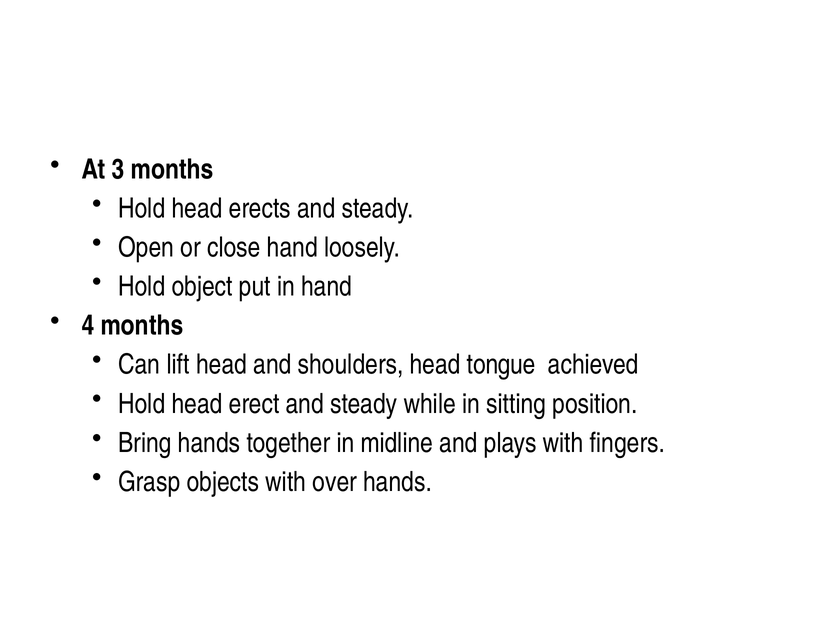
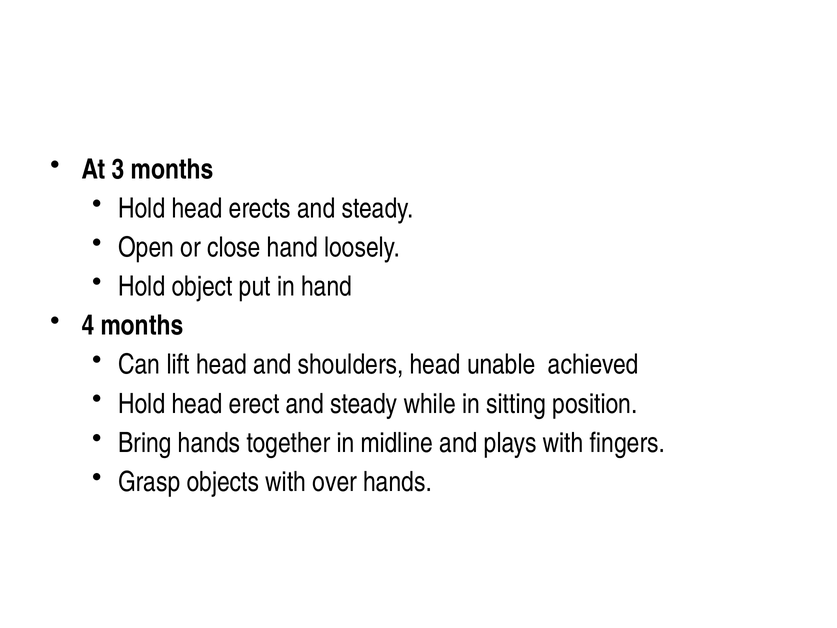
tongue: tongue -> unable (501, 365)
